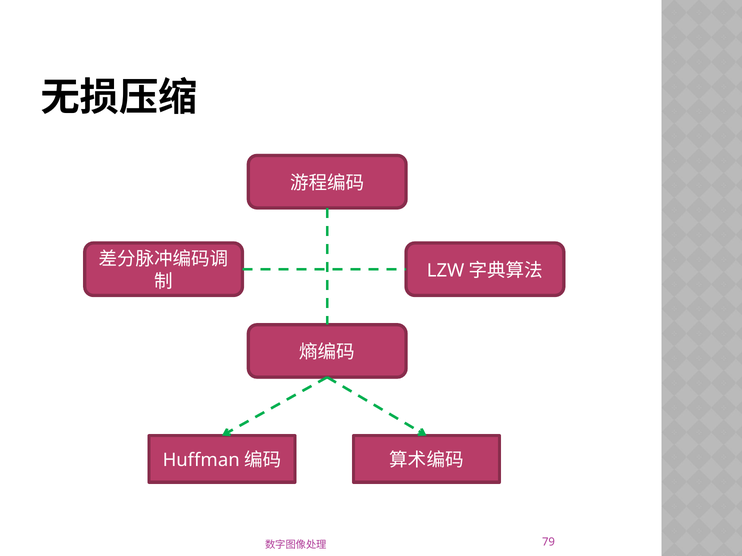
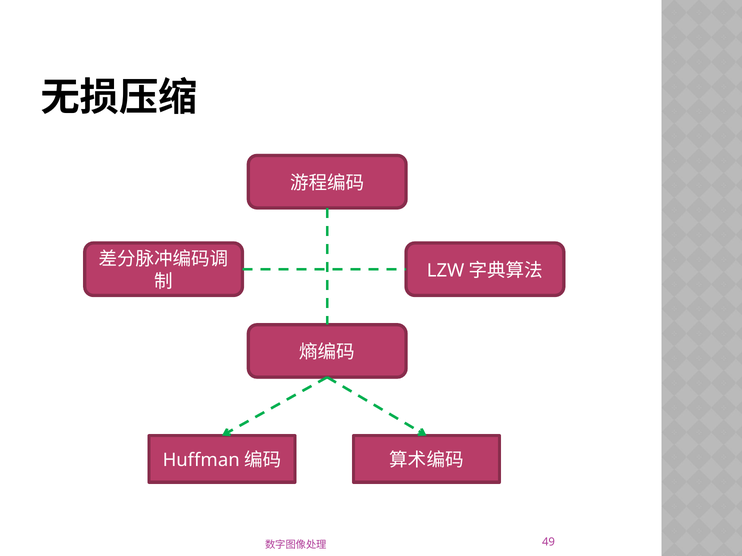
79: 79 -> 49 (548, 543)
